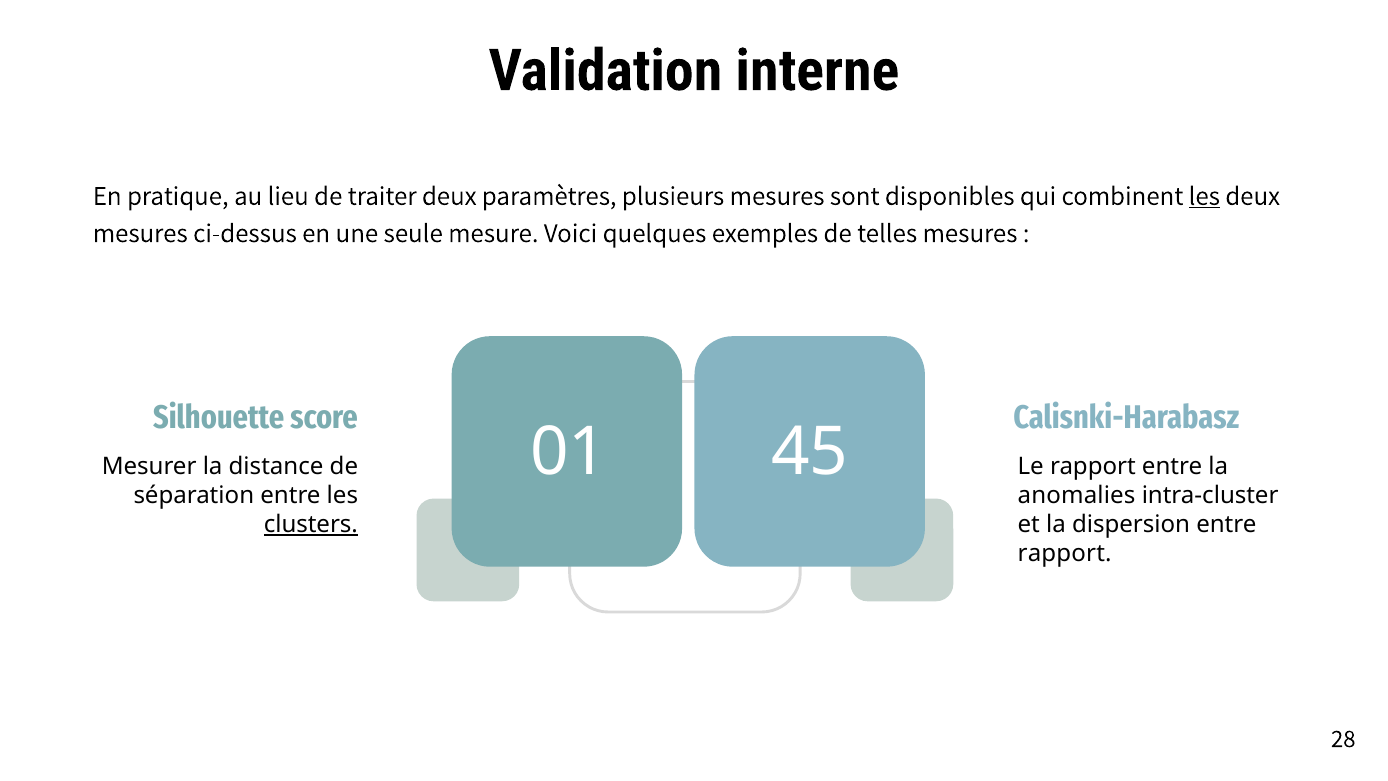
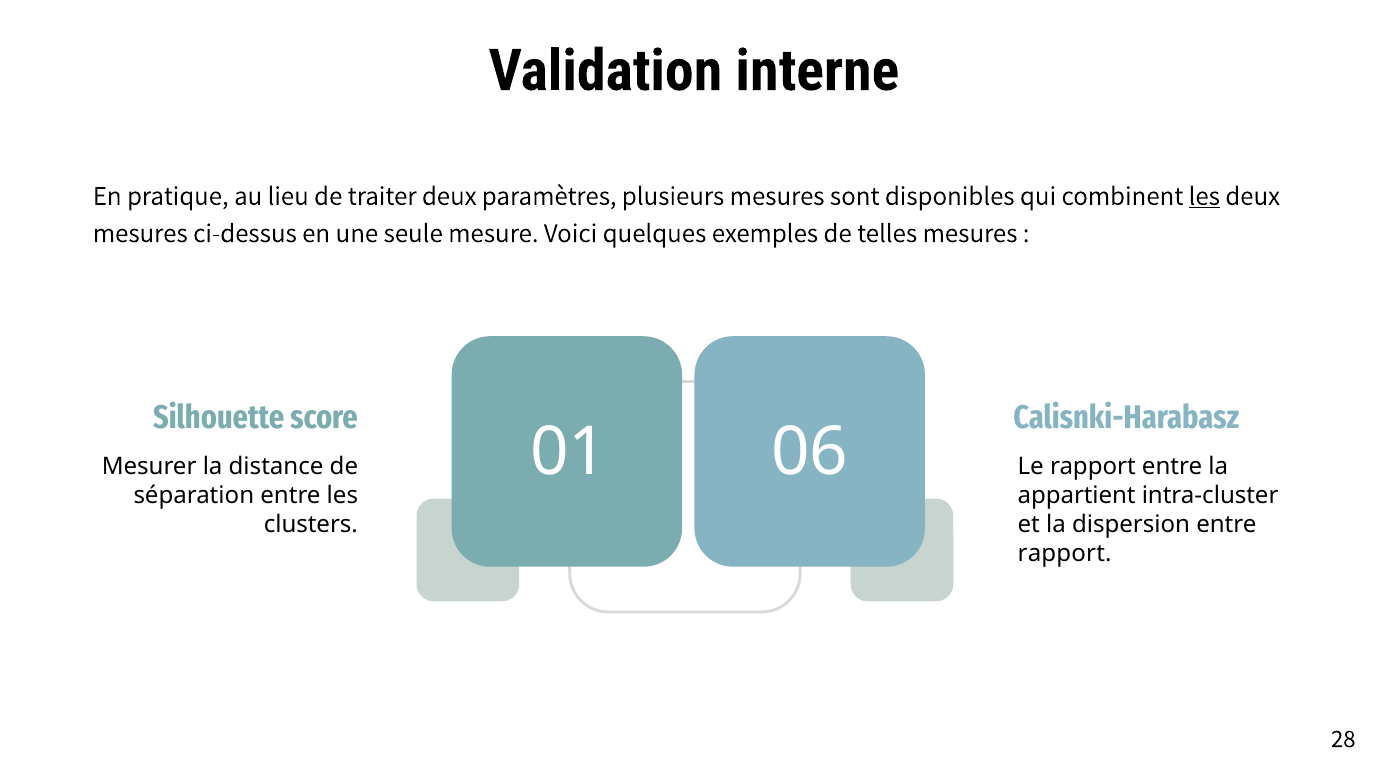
45: 45 -> 06 (810, 452)
anomalies: anomalies -> appartient (1077, 496)
clusters underline: present -> none (311, 524)
